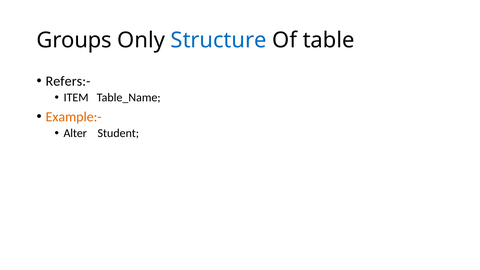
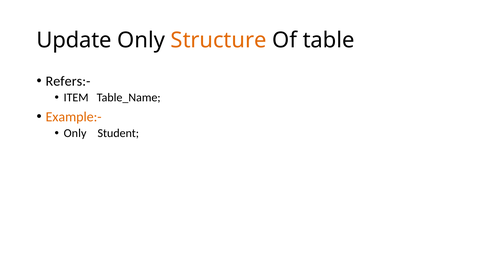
Groups: Groups -> Update (74, 40)
Structure colour: blue -> orange (219, 40)
Alter: Alter -> Only (75, 133)
